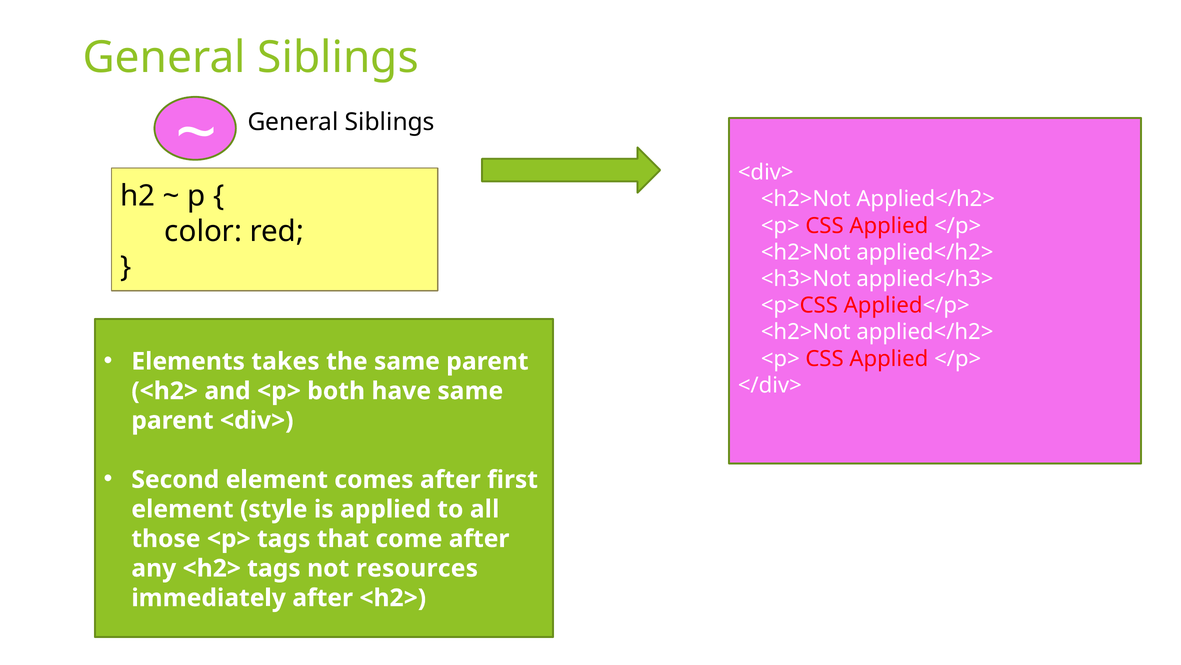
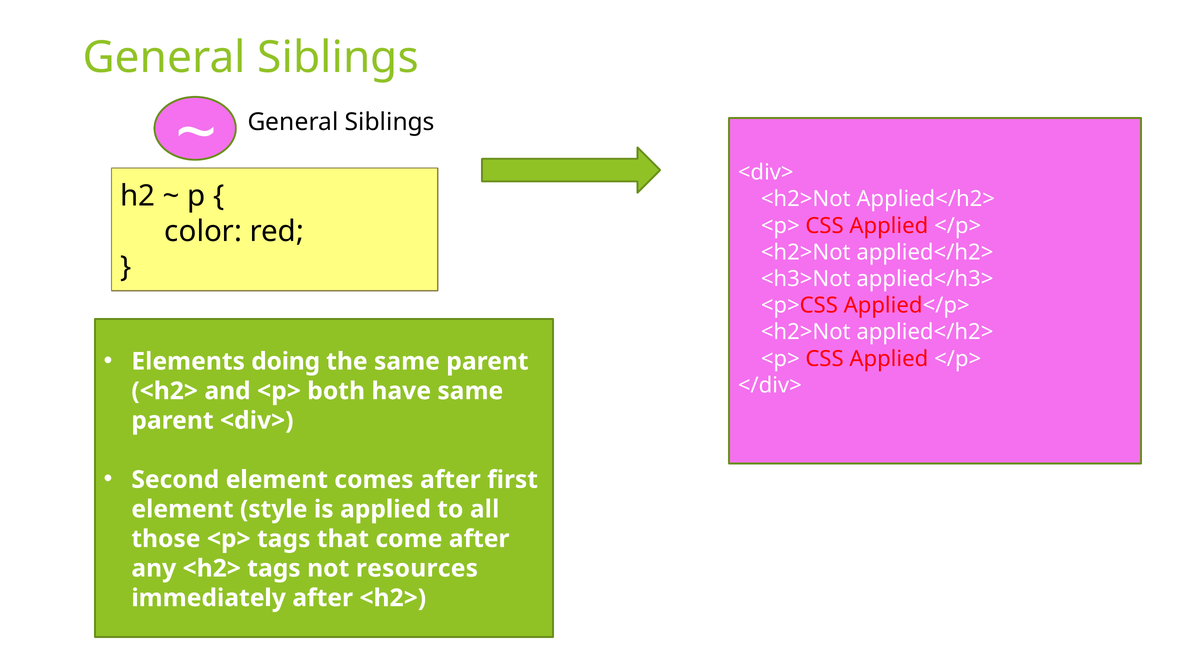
takes: takes -> doing (286, 361)
